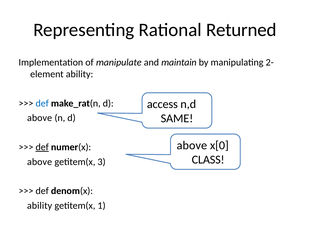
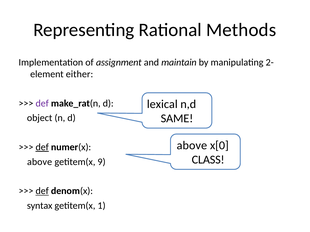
Returned: Returned -> Methods (241, 30)
manipulate: manipulate -> assignment (119, 62)
ability: ability -> either (79, 74)
access: access -> lexical (162, 104)
def colour: blue -> purple (42, 104)
above: above -> object (40, 118)
3: 3 -> 9 (102, 162)
def underline: none -> present (42, 191)
ability: ability -> syntax (40, 206)
